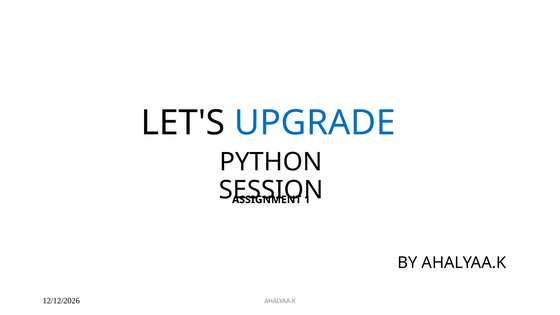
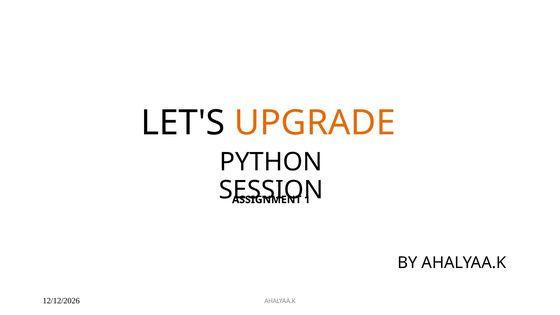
UPGRADE colour: blue -> orange (315, 123)
